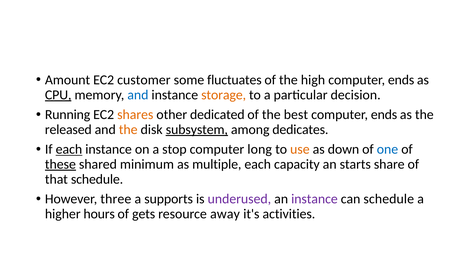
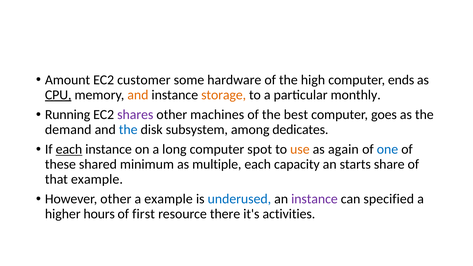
fluctuates: fluctuates -> hardware (234, 80)
and colour: blue -> orange (138, 95)
decision: decision -> monthly (356, 95)
shares colour: orange -> purple (135, 115)
dedicated: dedicated -> machines (217, 115)
ends: ends -> goes (384, 115)
released: released -> demand (68, 130)
the colour: orange -> blue (128, 130)
subsystem underline: present -> none (197, 130)
stop: stop -> long (174, 149)
long: long -> spot (260, 149)
down: down -> again (343, 149)
these underline: present -> none (60, 164)
that schedule: schedule -> example (97, 179)
However three: three -> other (116, 199)
a supports: supports -> example (169, 199)
underused colour: purple -> blue (239, 199)
can schedule: schedule -> specified (389, 199)
gets: gets -> first (144, 214)
away: away -> there (225, 214)
